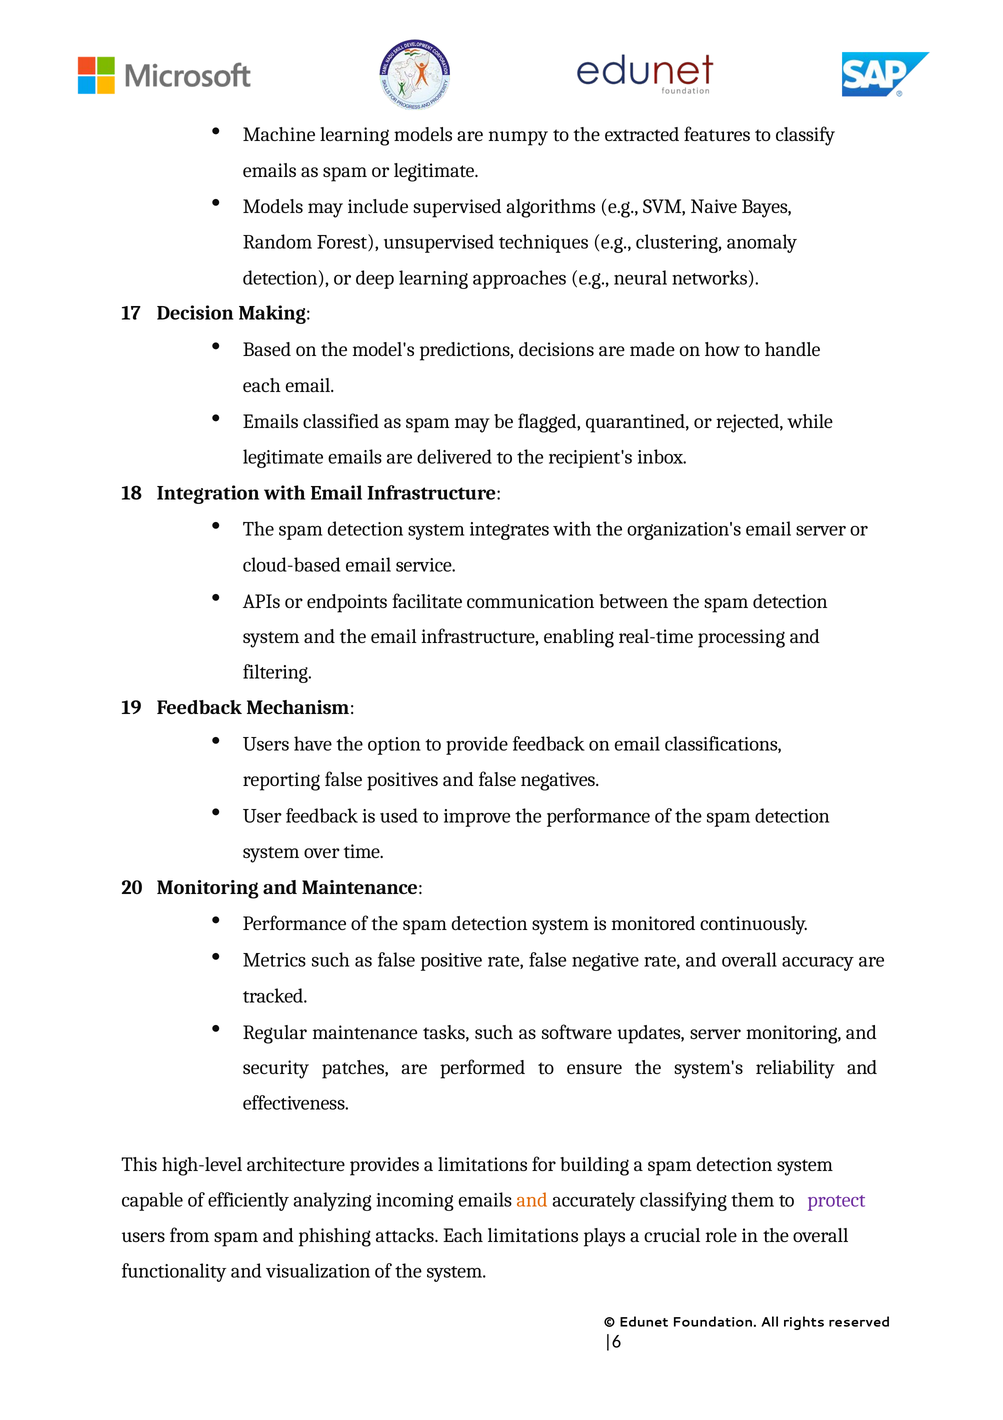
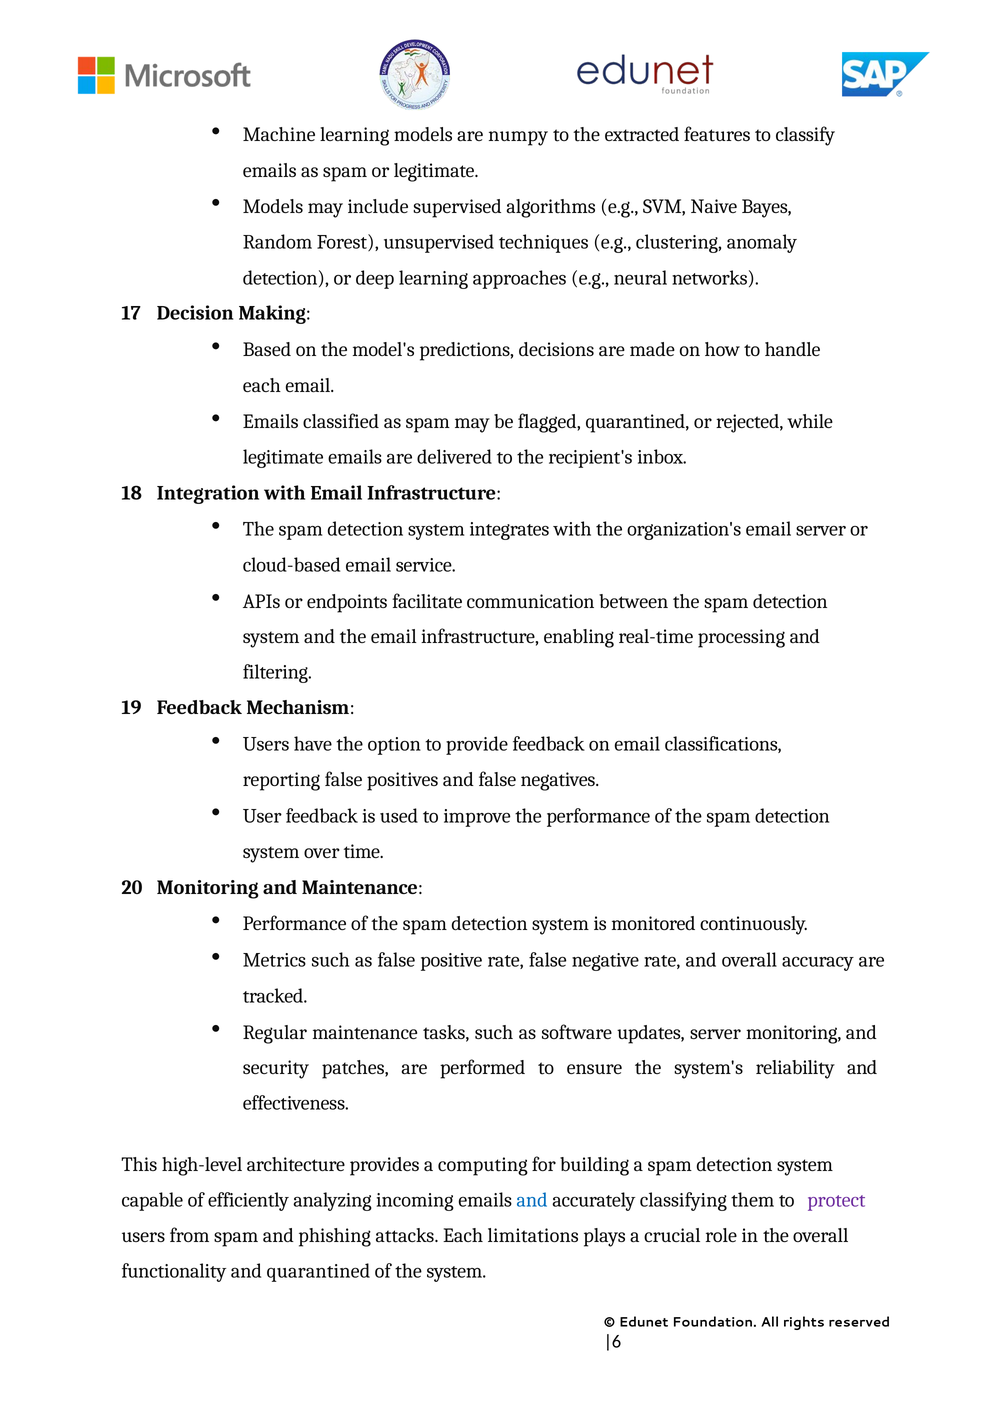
a limitations: limitations -> computing (483, 1164)
and colour: orange -> blue (532, 1200)
and visualization: visualization -> quarantined (318, 1271)
